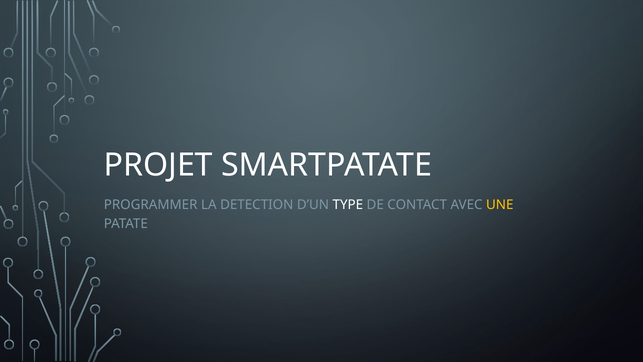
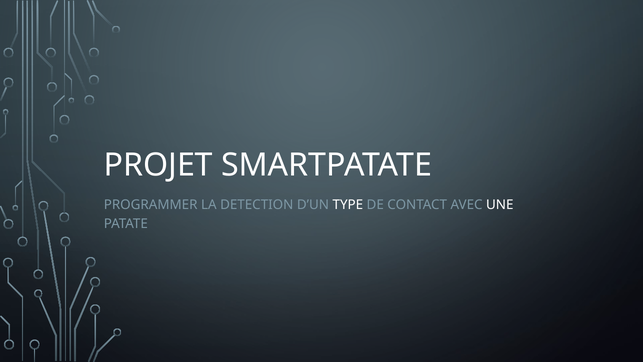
UNE colour: yellow -> white (500, 205)
